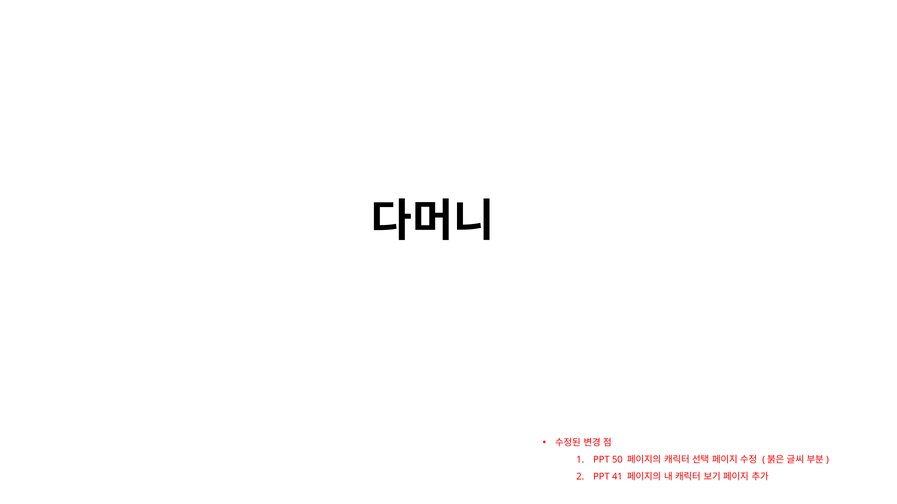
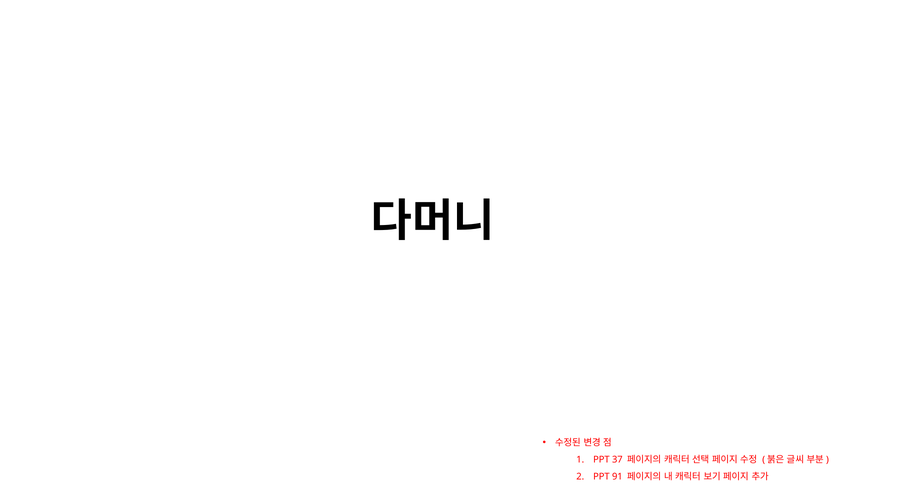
50: 50 -> 37 (617, 460)
41: 41 -> 91 (617, 477)
